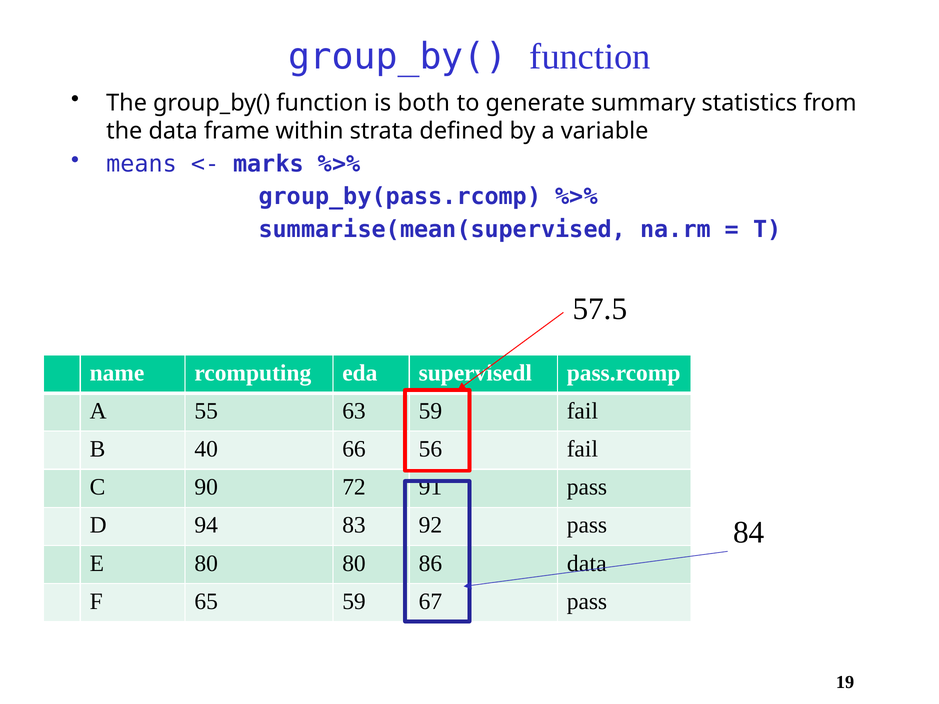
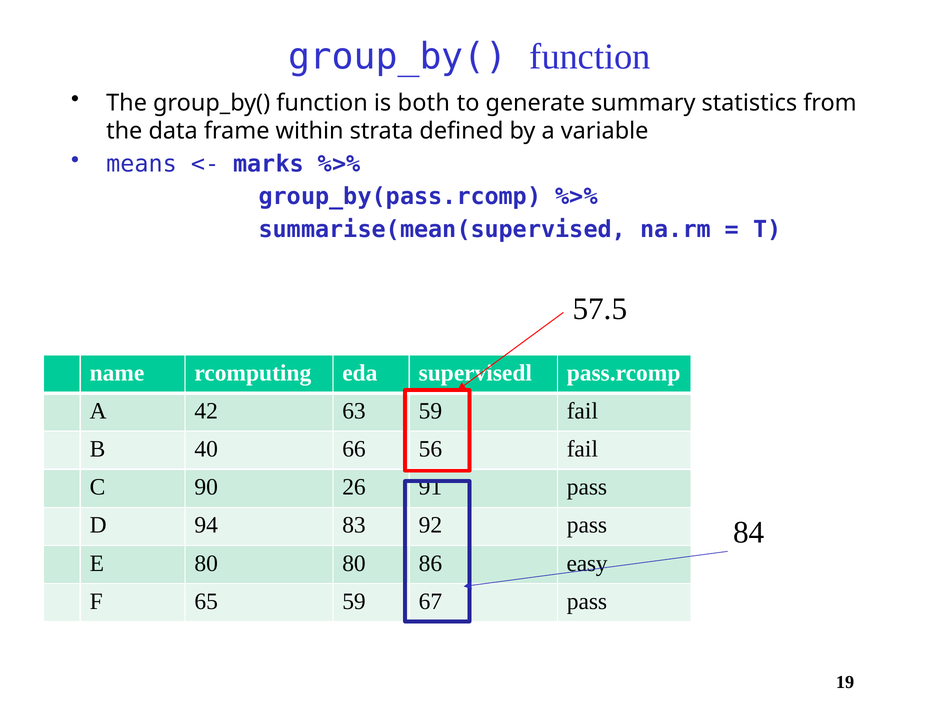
55: 55 -> 42 (206, 411)
72: 72 -> 26 (354, 487)
86 data: data -> easy (587, 563)
